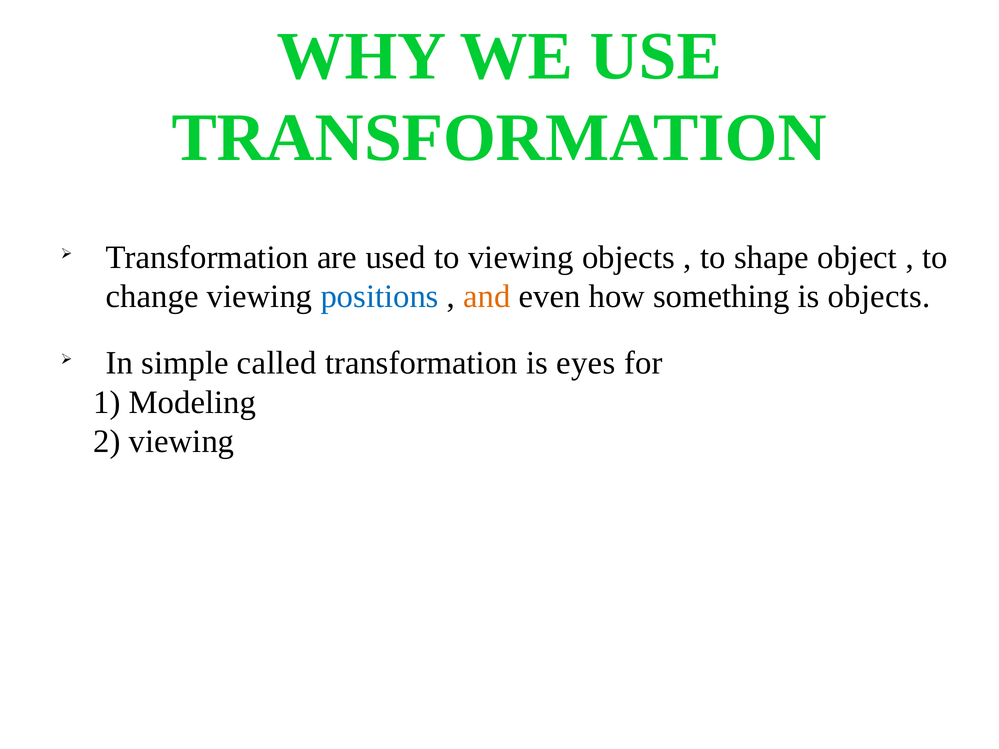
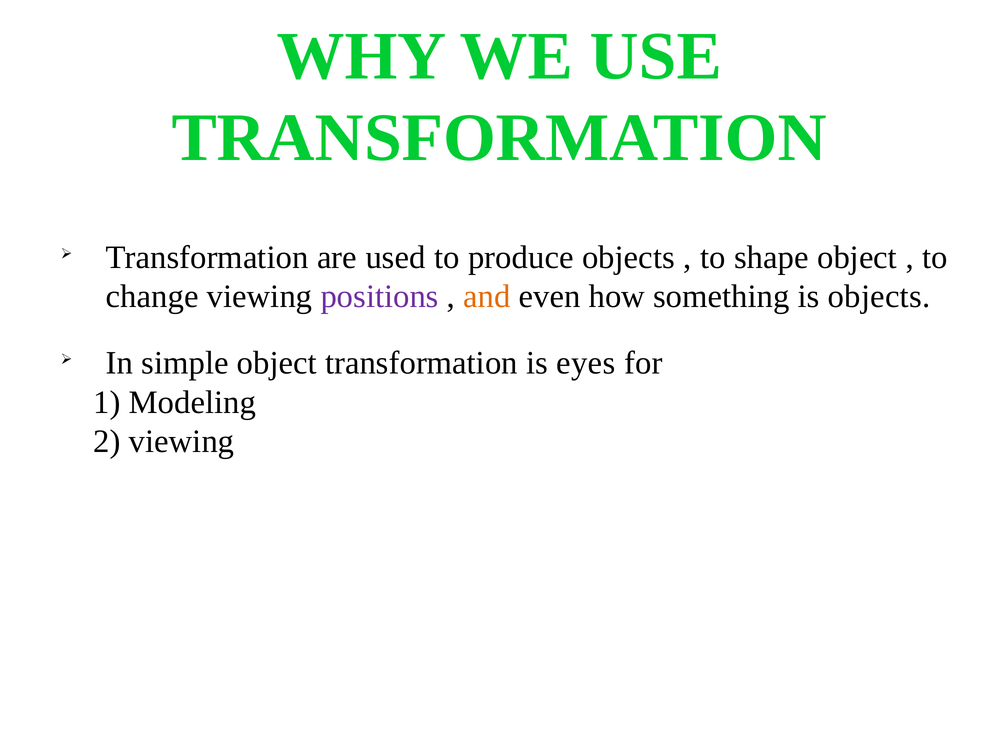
to viewing: viewing -> produce (521, 257)
positions colour: blue -> purple (380, 297)
simple called: called -> object (277, 363)
